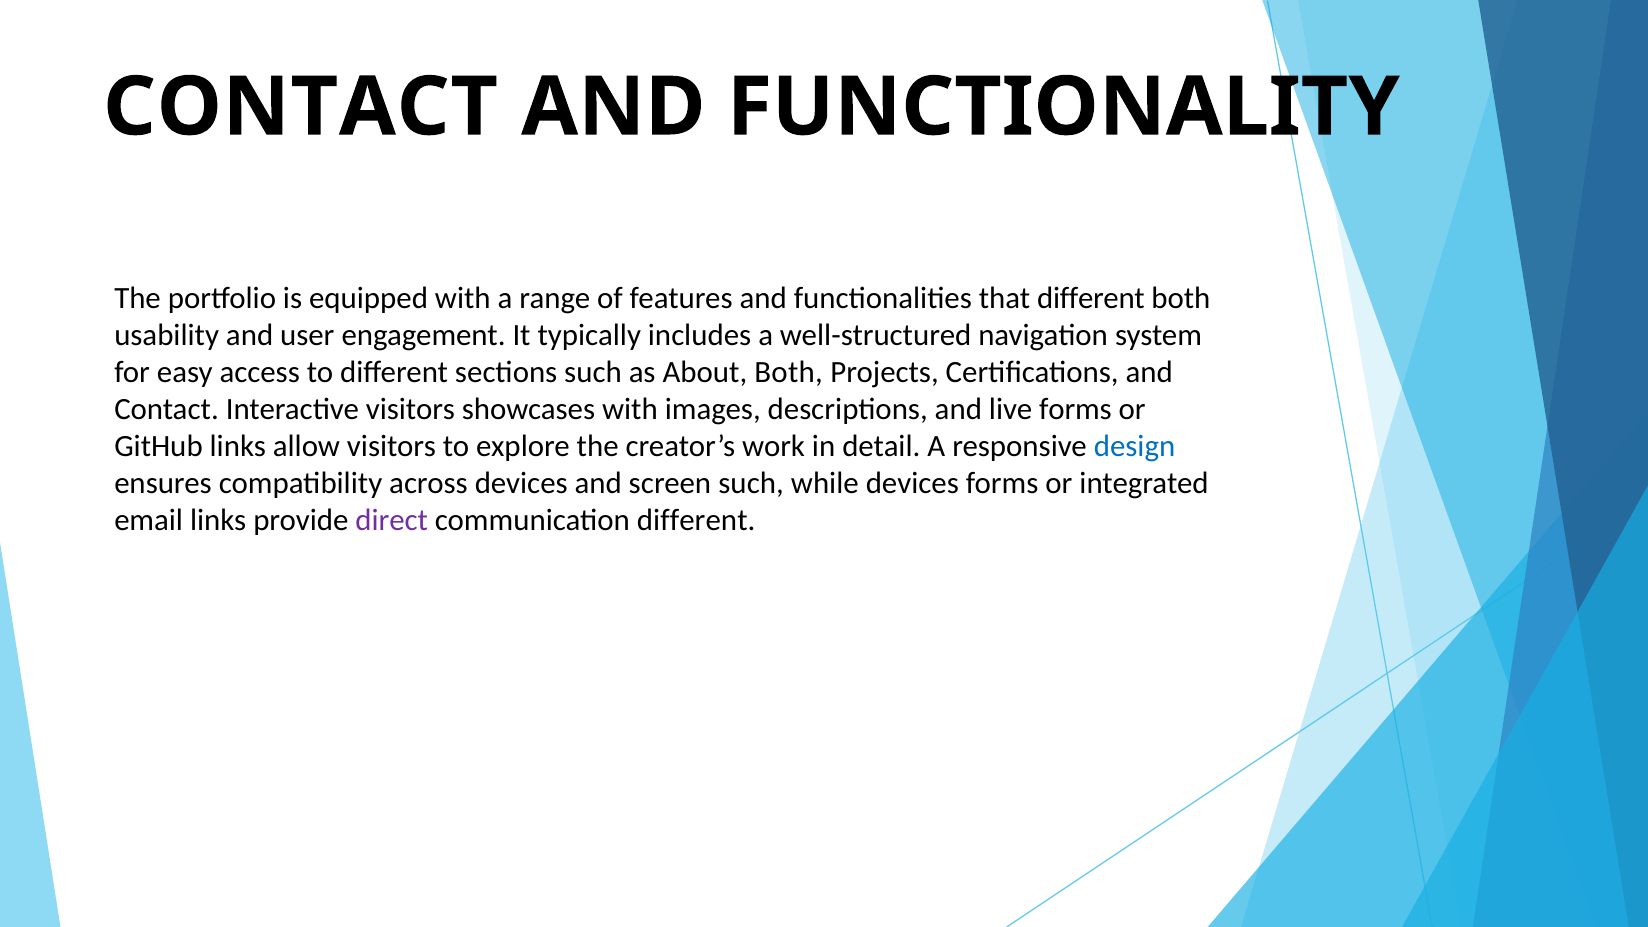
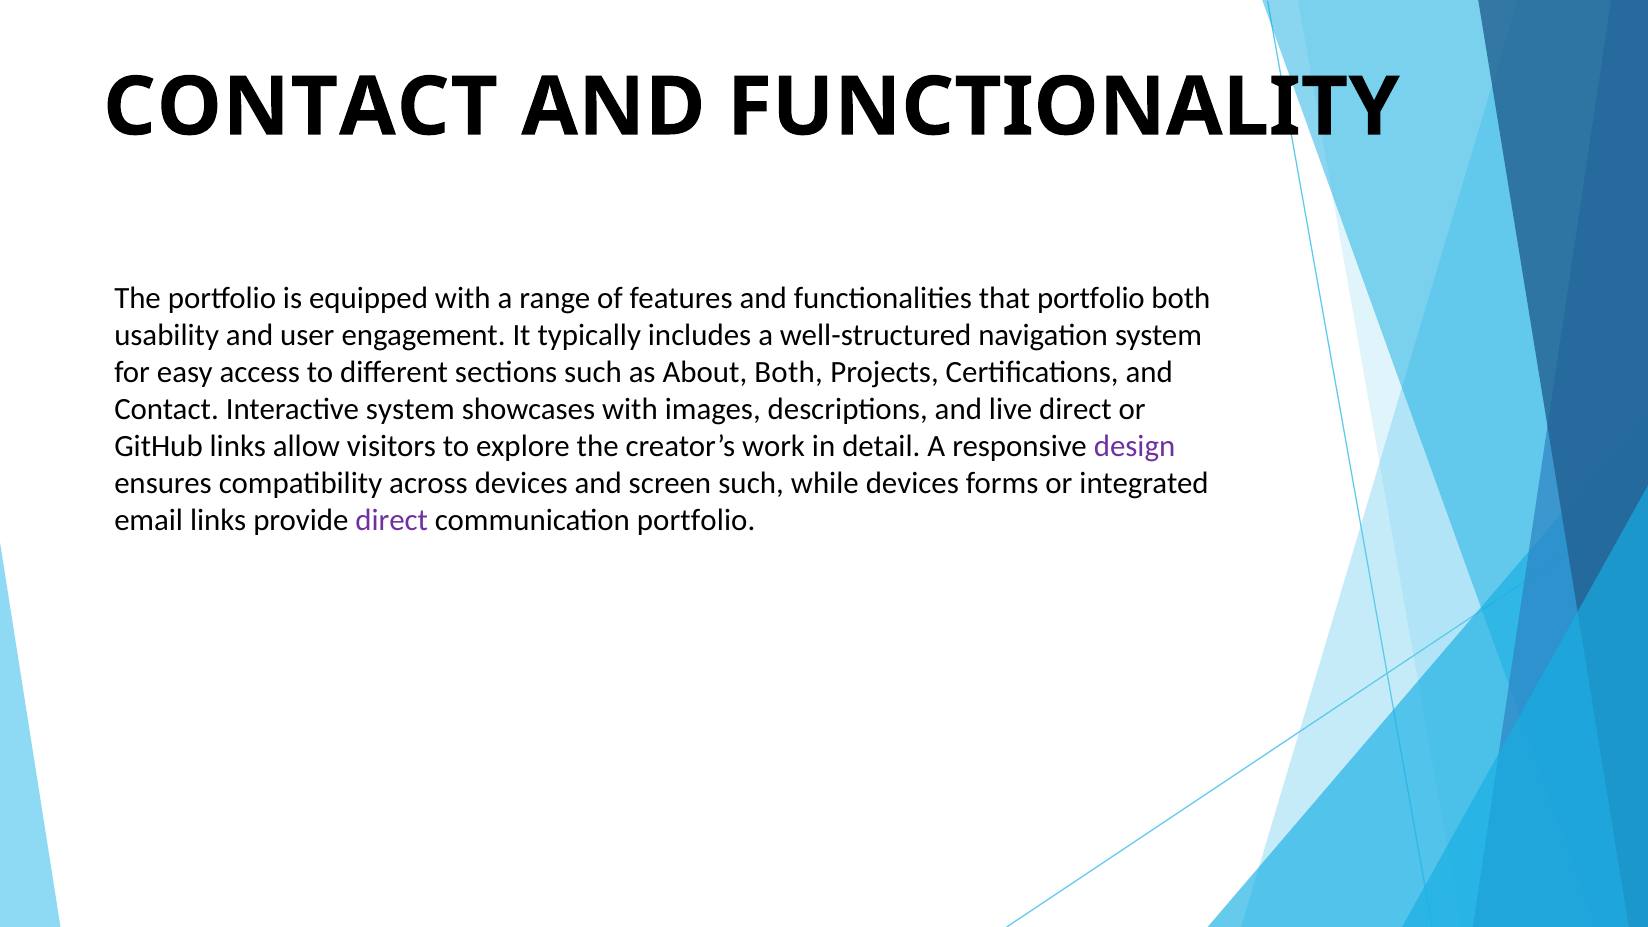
that different: different -> portfolio (1091, 298)
Interactive visitors: visitors -> system (410, 409)
live forms: forms -> direct (1075, 409)
design colour: blue -> purple (1135, 446)
communication different: different -> portfolio (696, 520)
